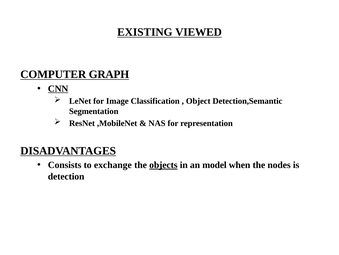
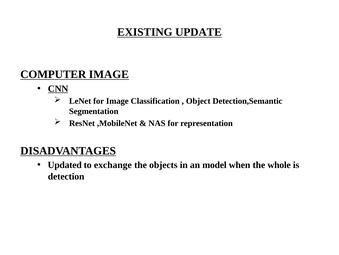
VIEWED: VIEWED -> UPDATE (199, 32)
COMPUTER GRAPH: GRAPH -> IMAGE (109, 74)
Consists: Consists -> Updated (65, 165)
objects underline: present -> none (163, 165)
nodes: nodes -> whole (279, 165)
